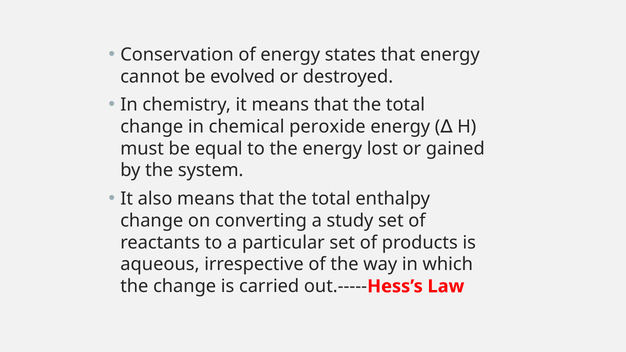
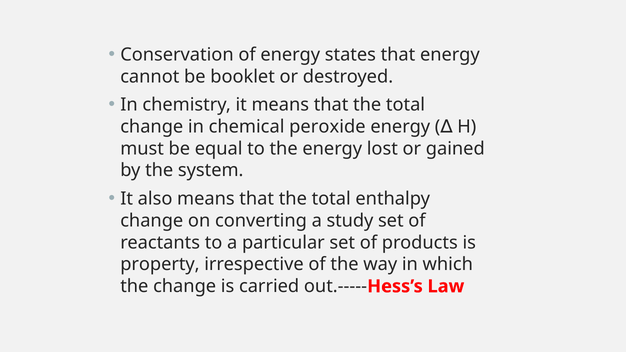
evolved: evolved -> booklet (243, 77)
aqueous: aqueous -> property (160, 265)
